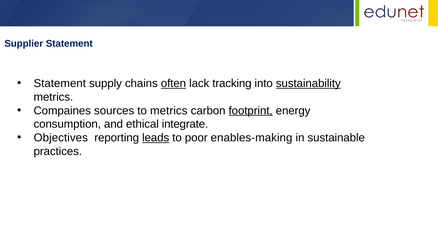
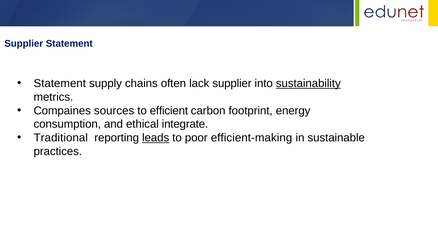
often underline: present -> none (173, 84)
lack tracking: tracking -> supplier (232, 84)
to metrics: metrics -> efficient (169, 111)
footprint underline: present -> none (251, 111)
Objectives: Objectives -> Traditional (61, 138)
enables-making: enables-making -> efficient-making (252, 138)
